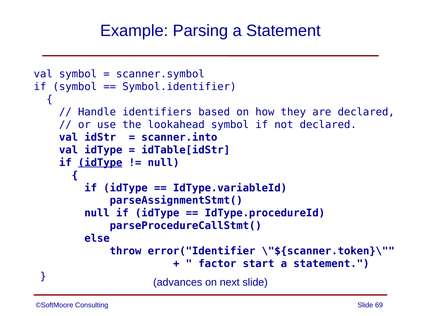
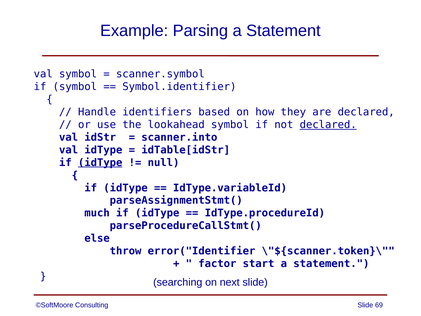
declared underline: none -> present (328, 125)
null: null -> much (97, 213)
advances: advances -> searching (178, 282)
